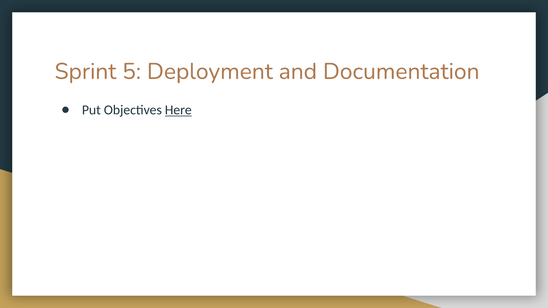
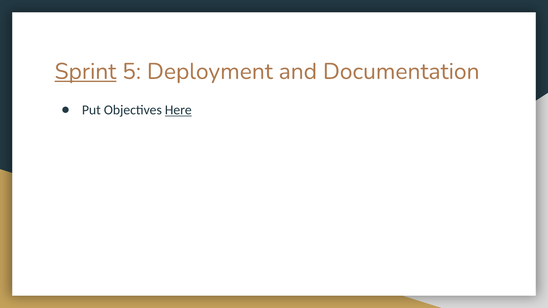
Sprint underline: none -> present (85, 71)
